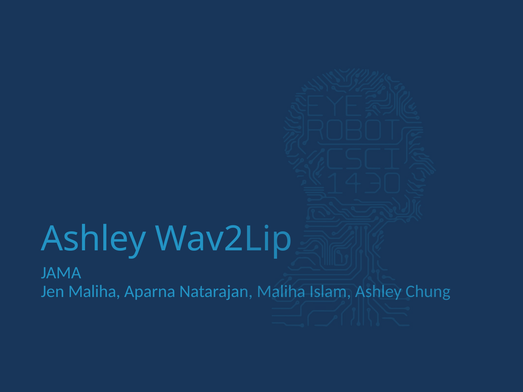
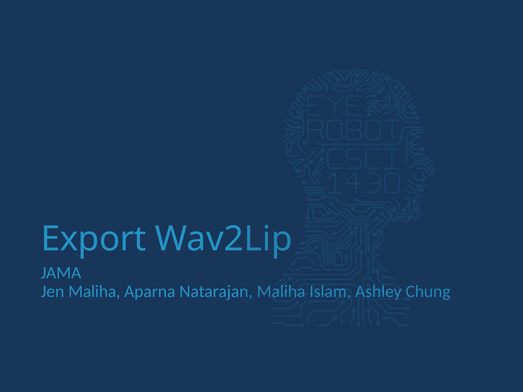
Ashley: Ashley -> Export (94, 239)
